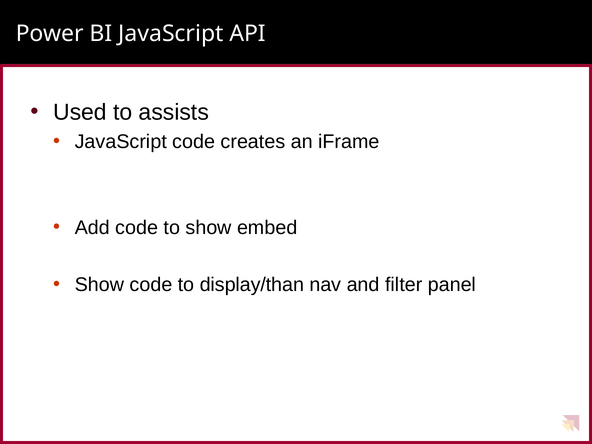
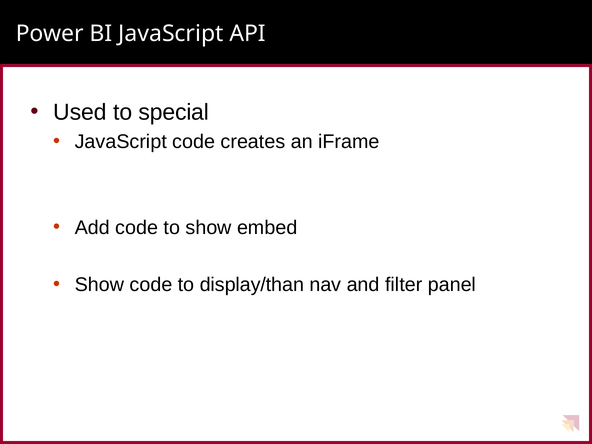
assists: assists -> special (174, 112)
